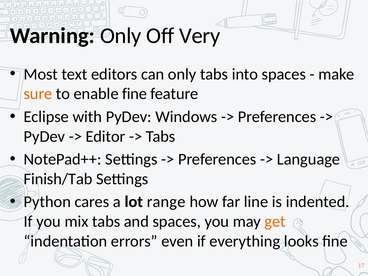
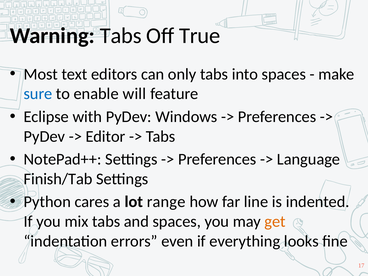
Warning Only: Only -> Tabs (121, 36)
Very: Very -> True (200, 36)
sure colour: orange -> blue (38, 94)
enable fine: fine -> will (134, 94)
